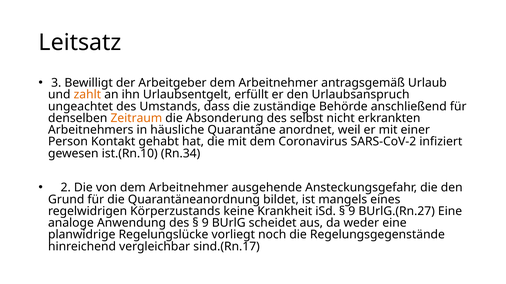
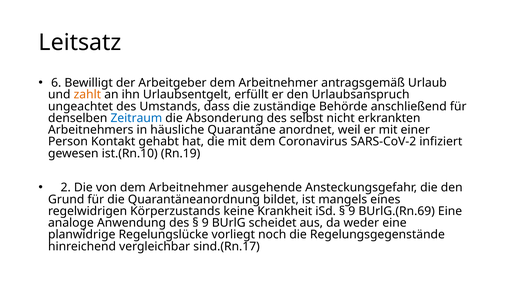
3: 3 -> 6 (56, 83)
Zeitraum colour: orange -> blue (136, 118)
Rn.34: Rn.34 -> Rn.19 (181, 154)
BUrlG.(Rn.27: BUrlG.(Rn.27 -> BUrlG.(Rn.69 (397, 212)
